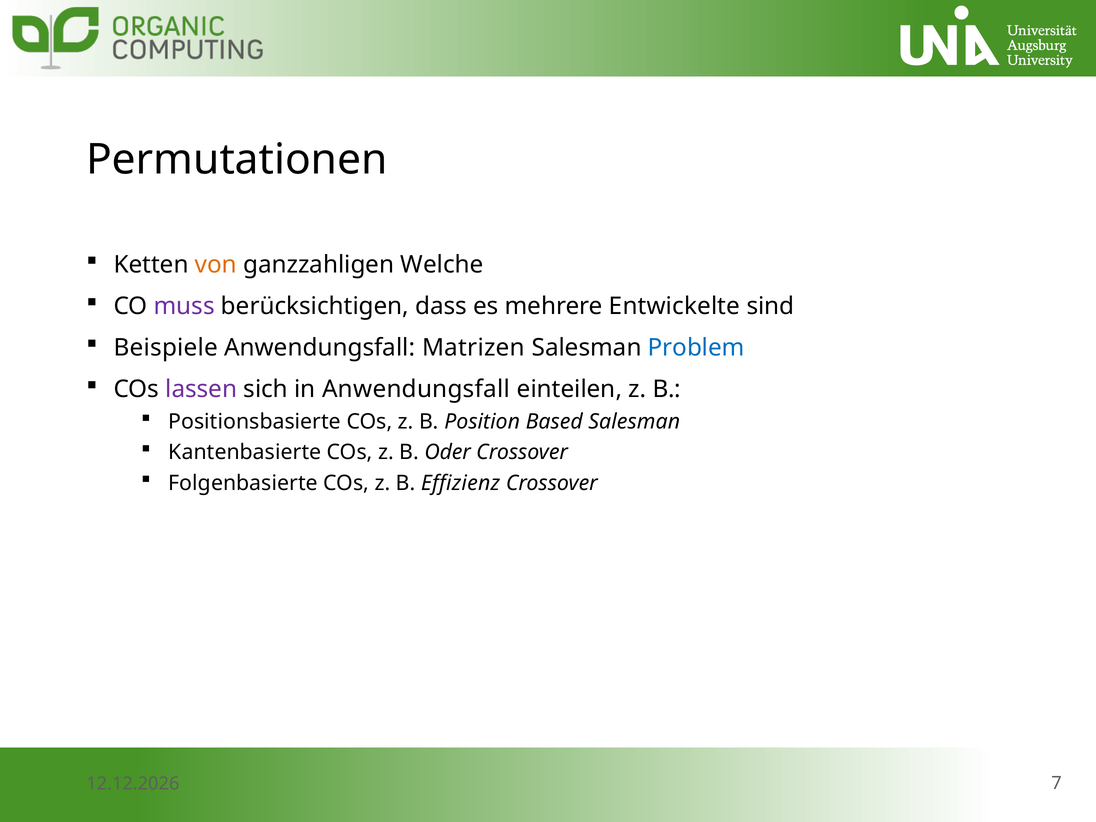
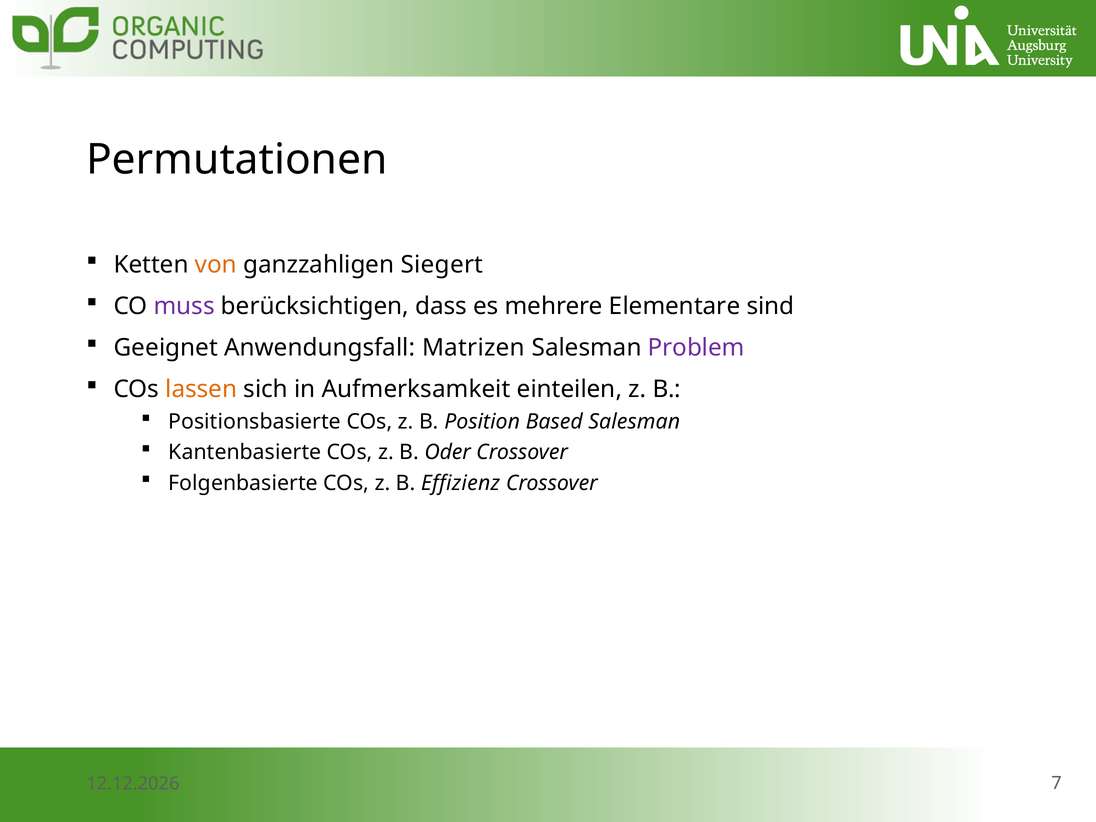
Welche: Welche -> Siegert (442, 265)
Entwickelte: Entwickelte -> Elementare (675, 306)
Beispiele: Beispiele -> Geeignet (166, 348)
Problem colour: blue -> purple (696, 348)
lassen colour: purple -> orange (201, 389)
in Anwendungsfall: Anwendungsfall -> Aufmerksamkeit (416, 389)
